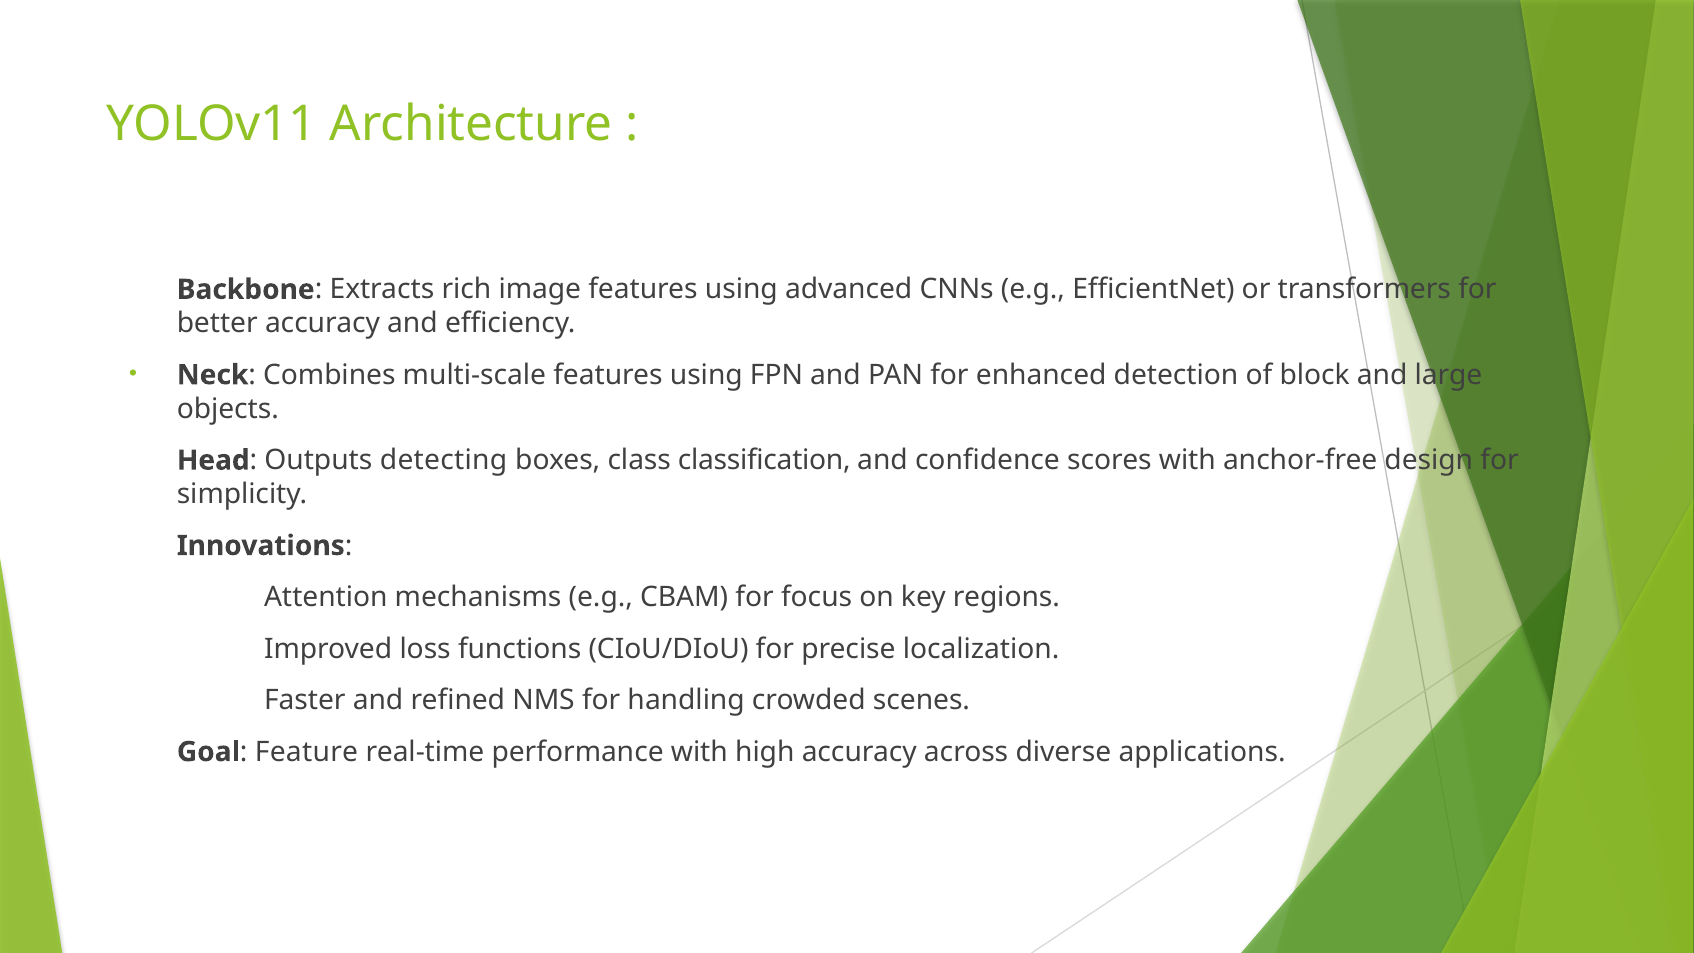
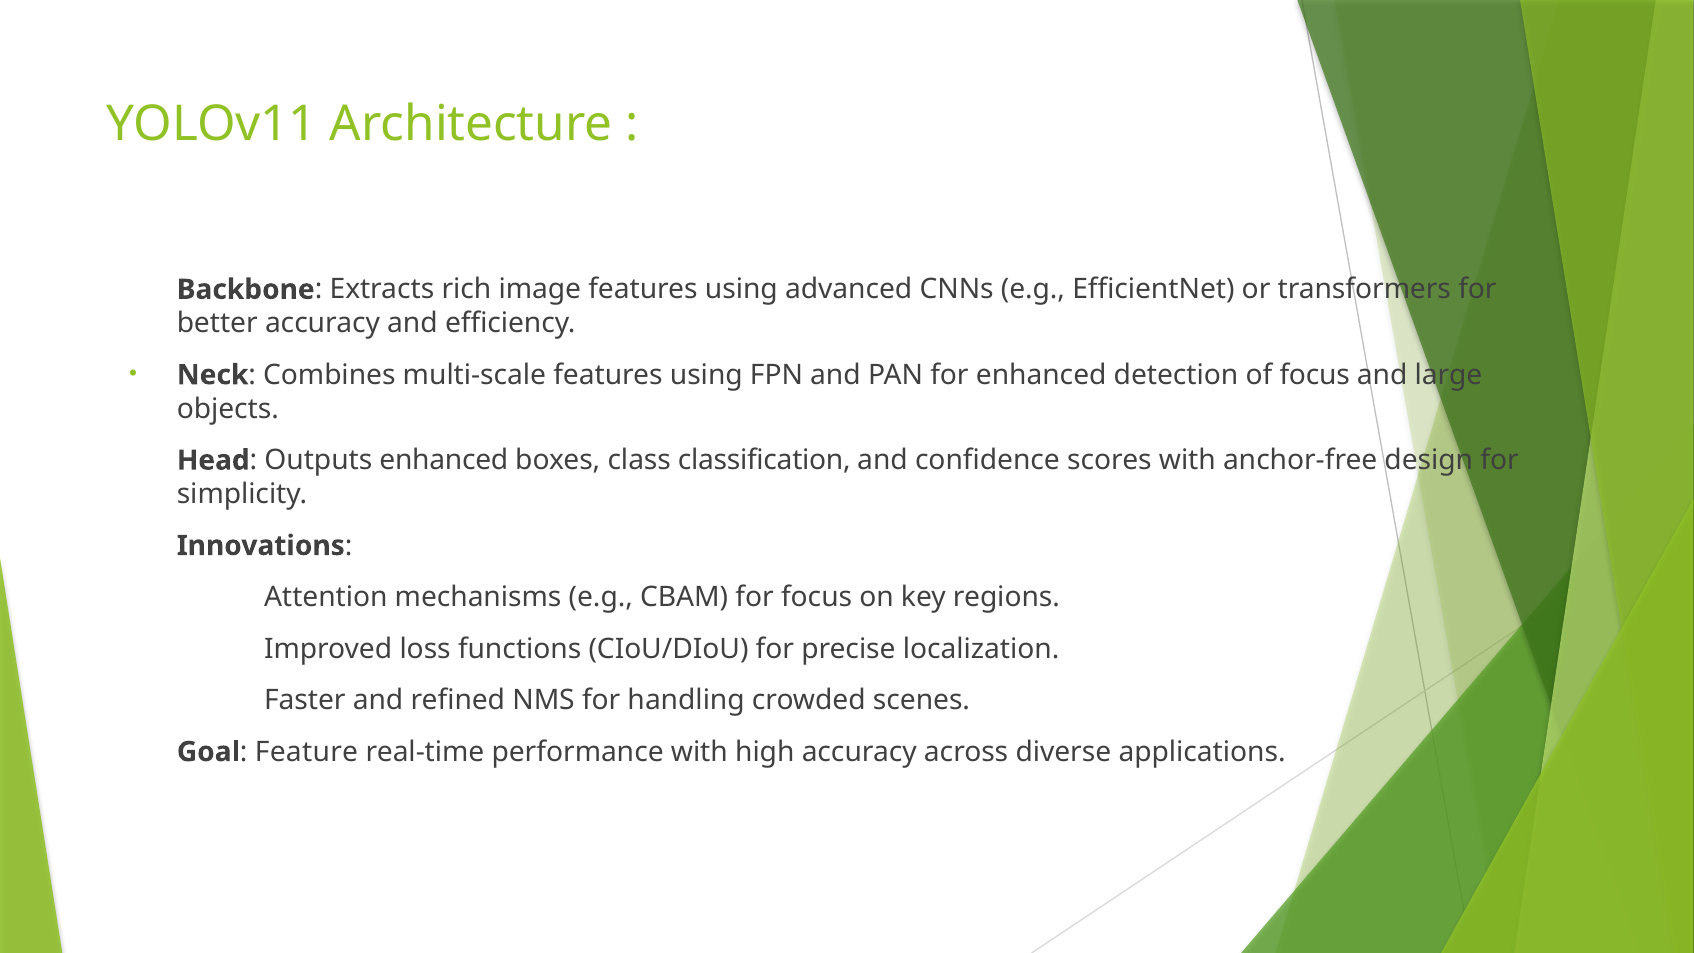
of block: block -> focus (1315, 375)
Outputs detecting: detecting -> enhanced (444, 460)
